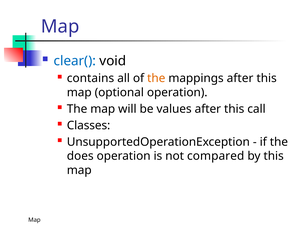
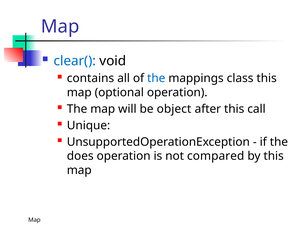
the colour: orange -> blue (156, 78)
mappings after: after -> class (240, 78)
values: values -> object (174, 109)
Classes: Classes -> Unique (89, 126)
